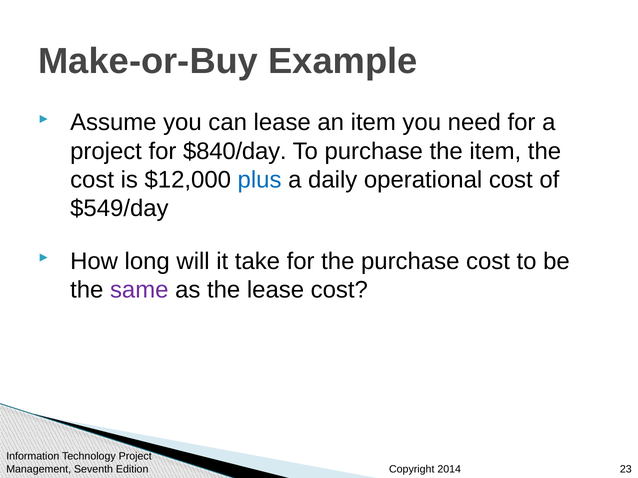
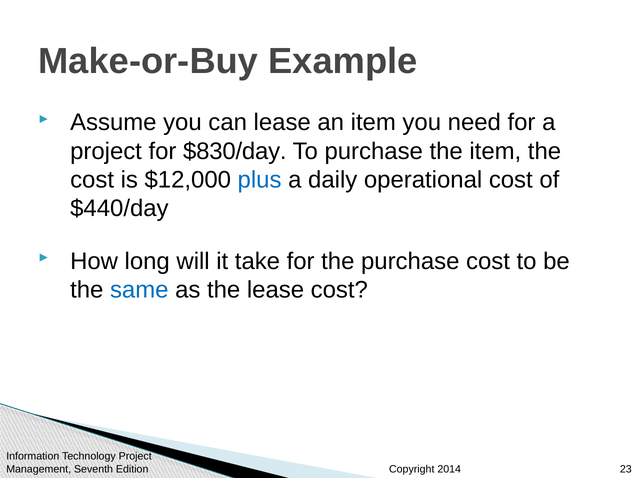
$840/day: $840/day -> $830/day (235, 151)
$549/day: $549/day -> $440/day (119, 209)
same colour: purple -> blue (139, 290)
